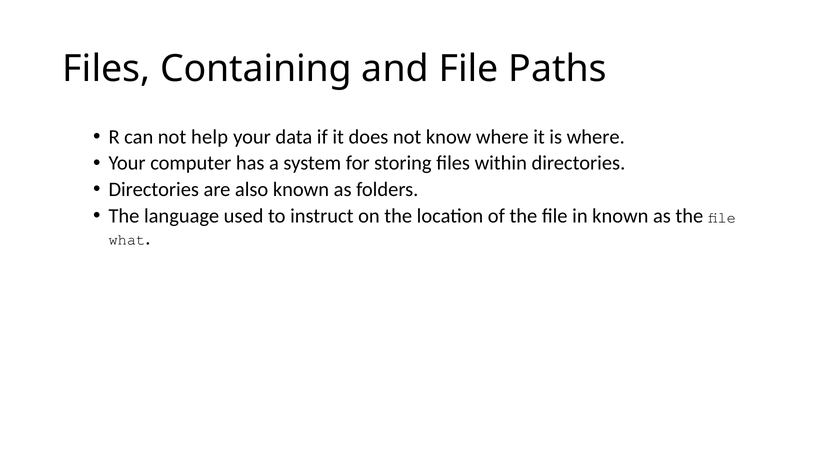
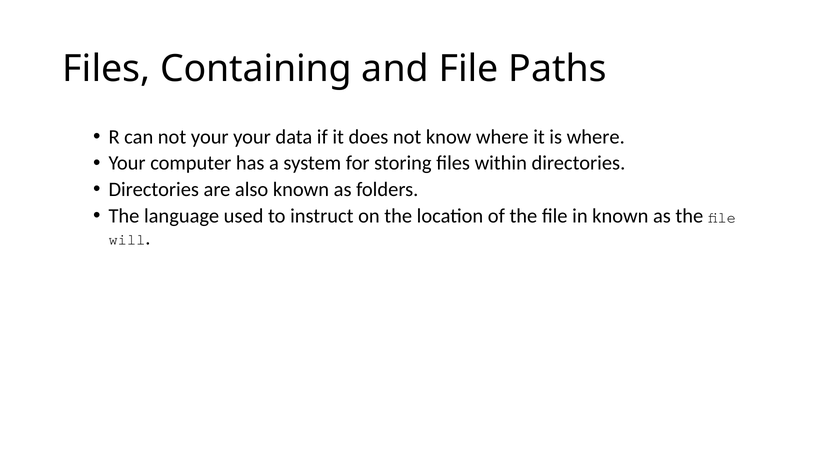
not help: help -> your (210, 137)
what: what -> will (127, 240)
